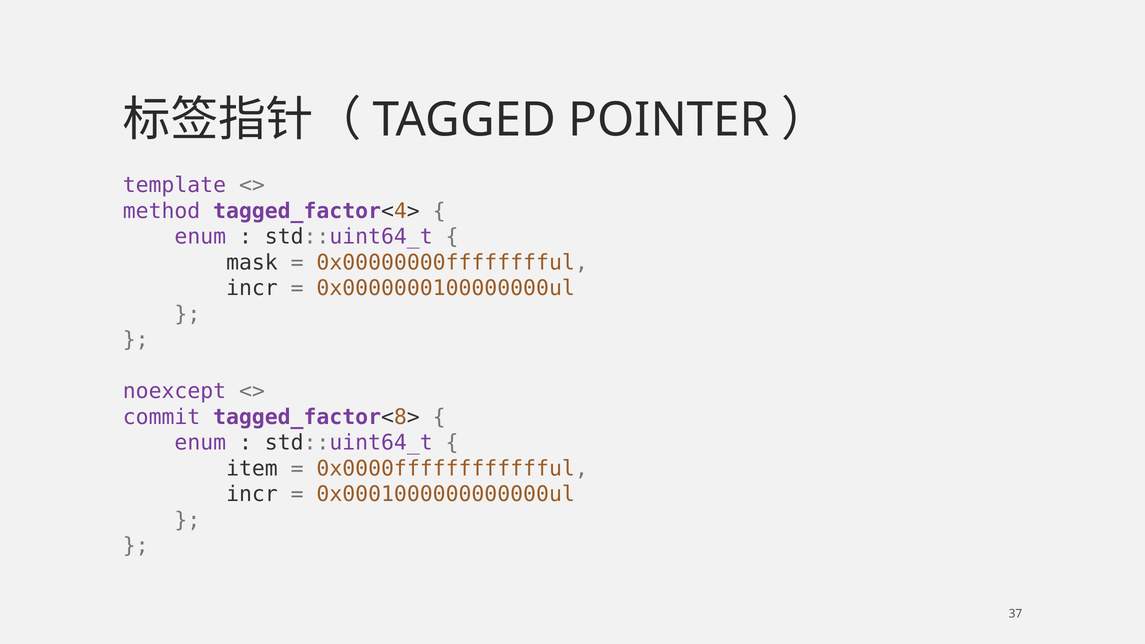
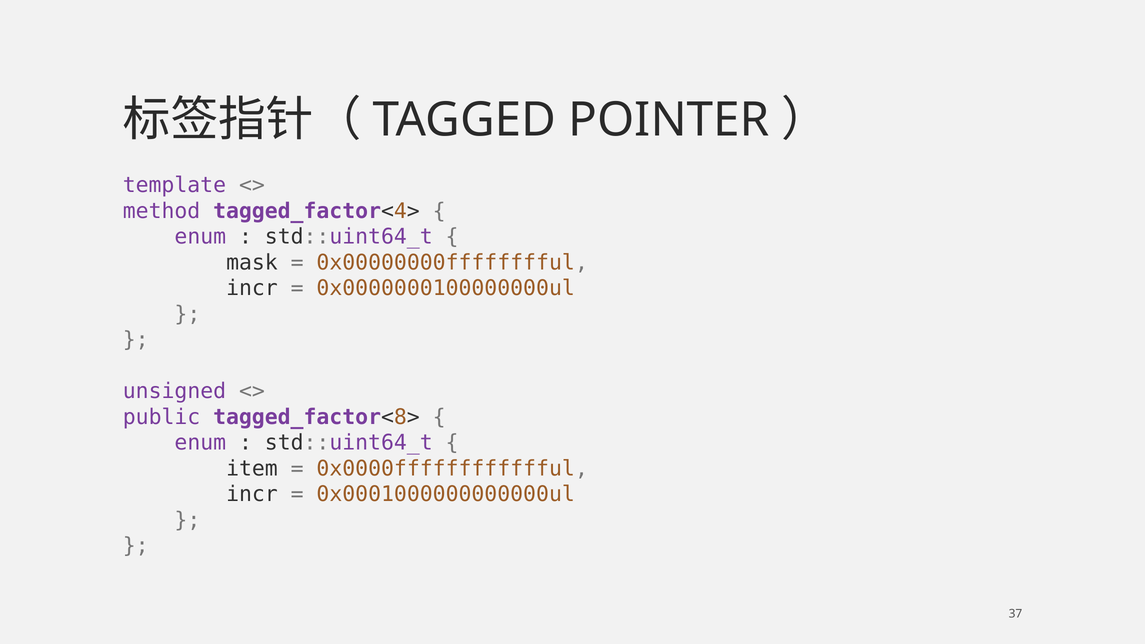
noexcept: noexcept -> unsigned (174, 391)
commit: commit -> public (162, 417)
